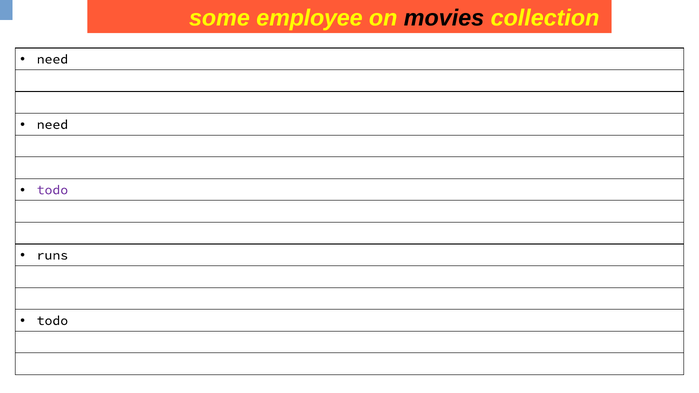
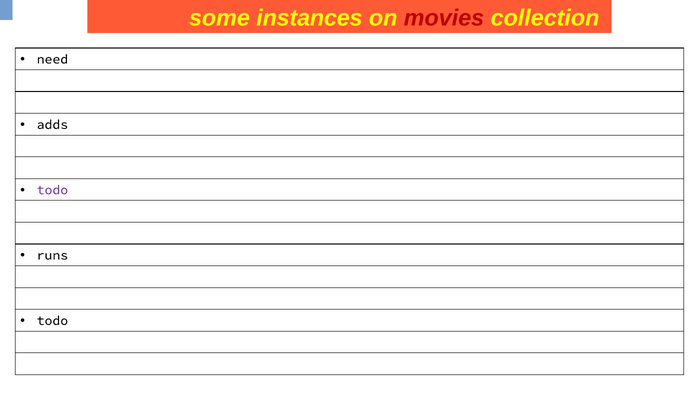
employee: employee -> instances (309, 18)
movies colour: black -> red (444, 18)
need: need -> adds (52, 125)
